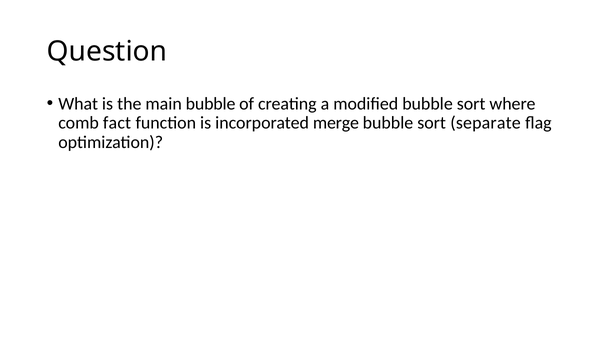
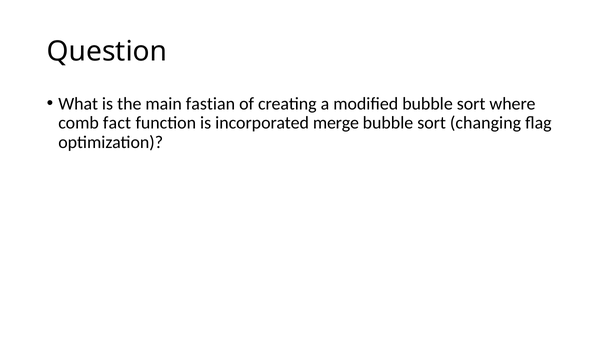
main bubble: bubble -> fastian (210, 104)
separate: separate -> changing (486, 123)
